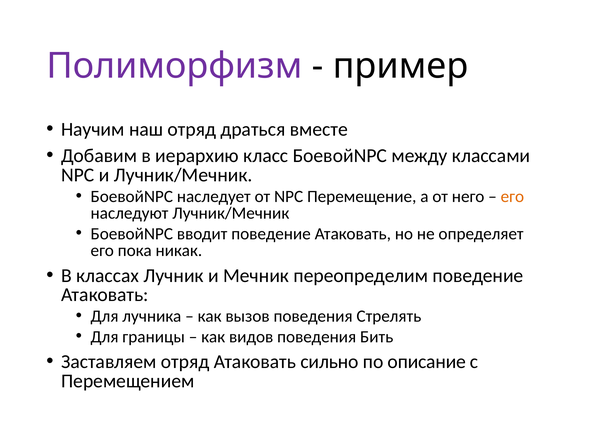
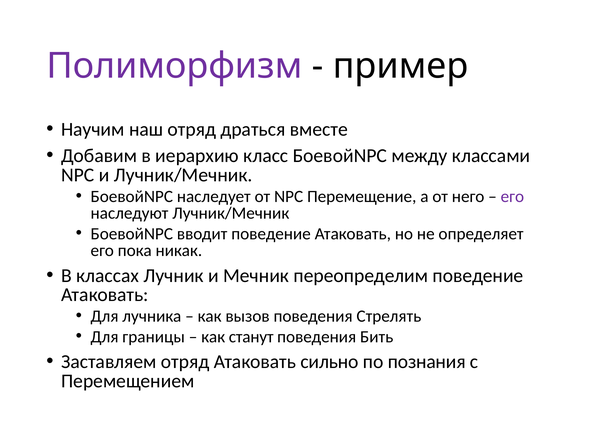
его colour: orange -> purple (512, 196)
видов: видов -> станут (251, 336)
описание: описание -> познания (427, 362)
